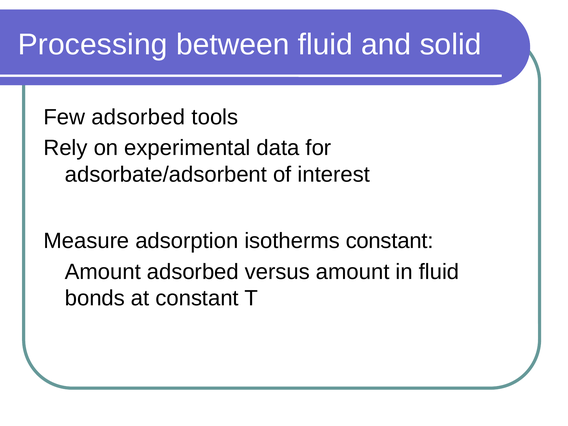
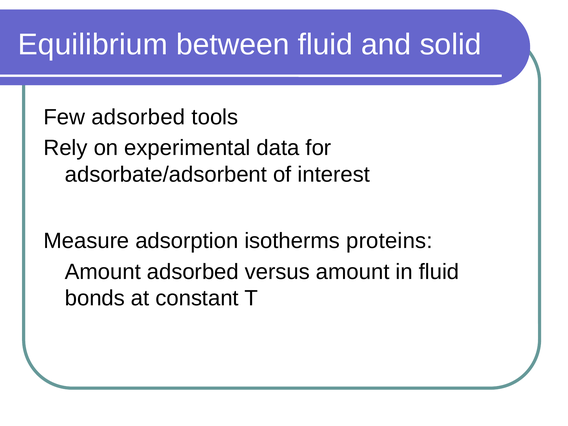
Processing: Processing -> Equilibrium (93, 45)
isotherms constant: constant -> proteins (389, 241)
